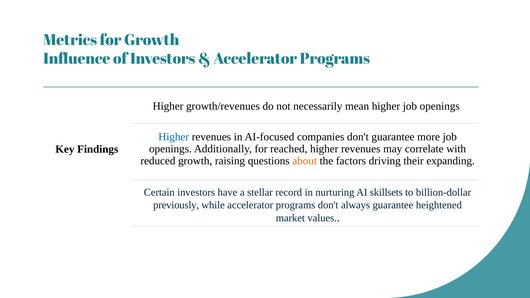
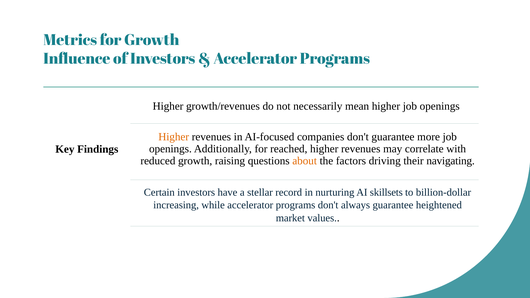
Higher colour: blue -> orange (174, 137)
expanding: expanding -> navigating (451, 161)
previously: previously -> increasing (176, 205)
